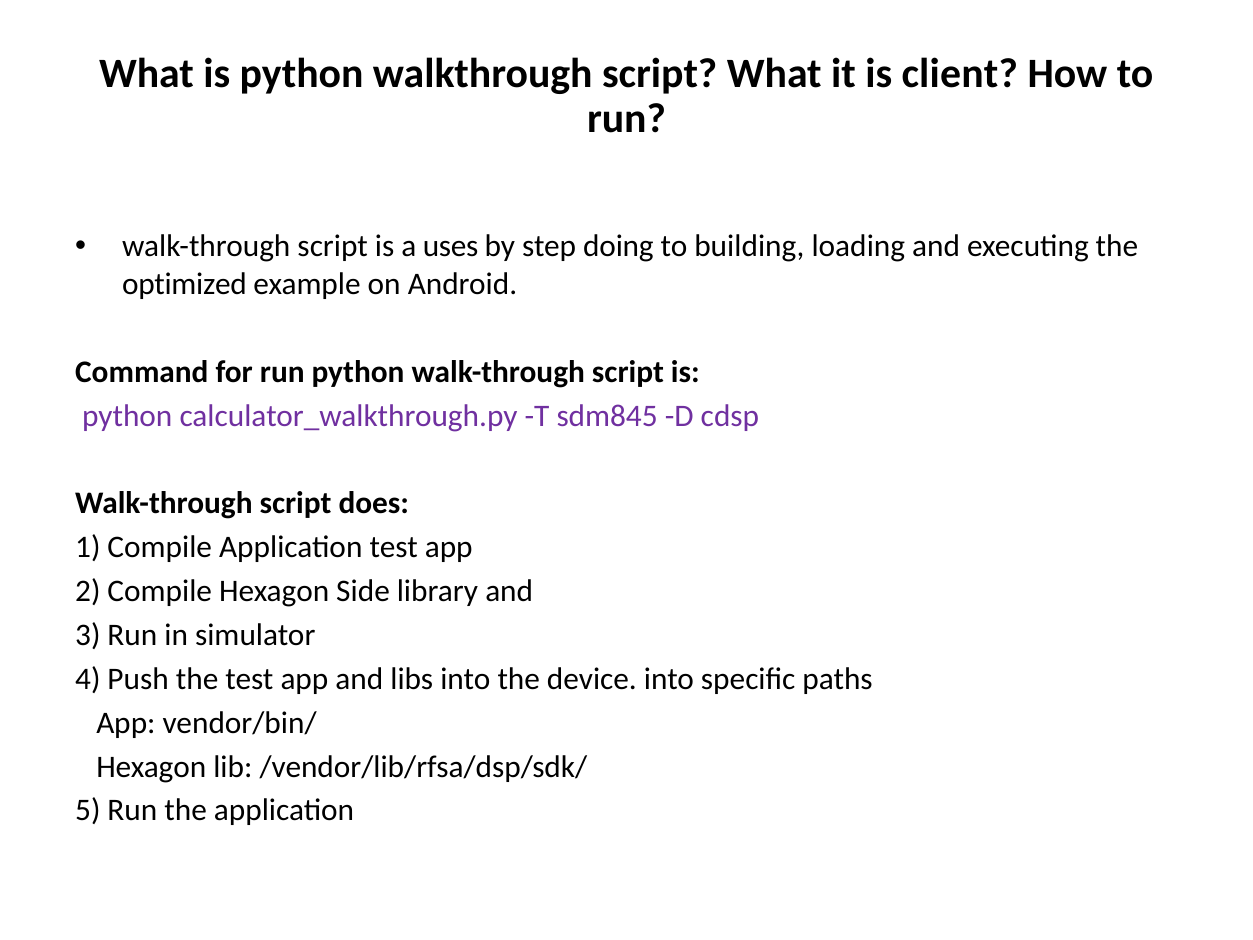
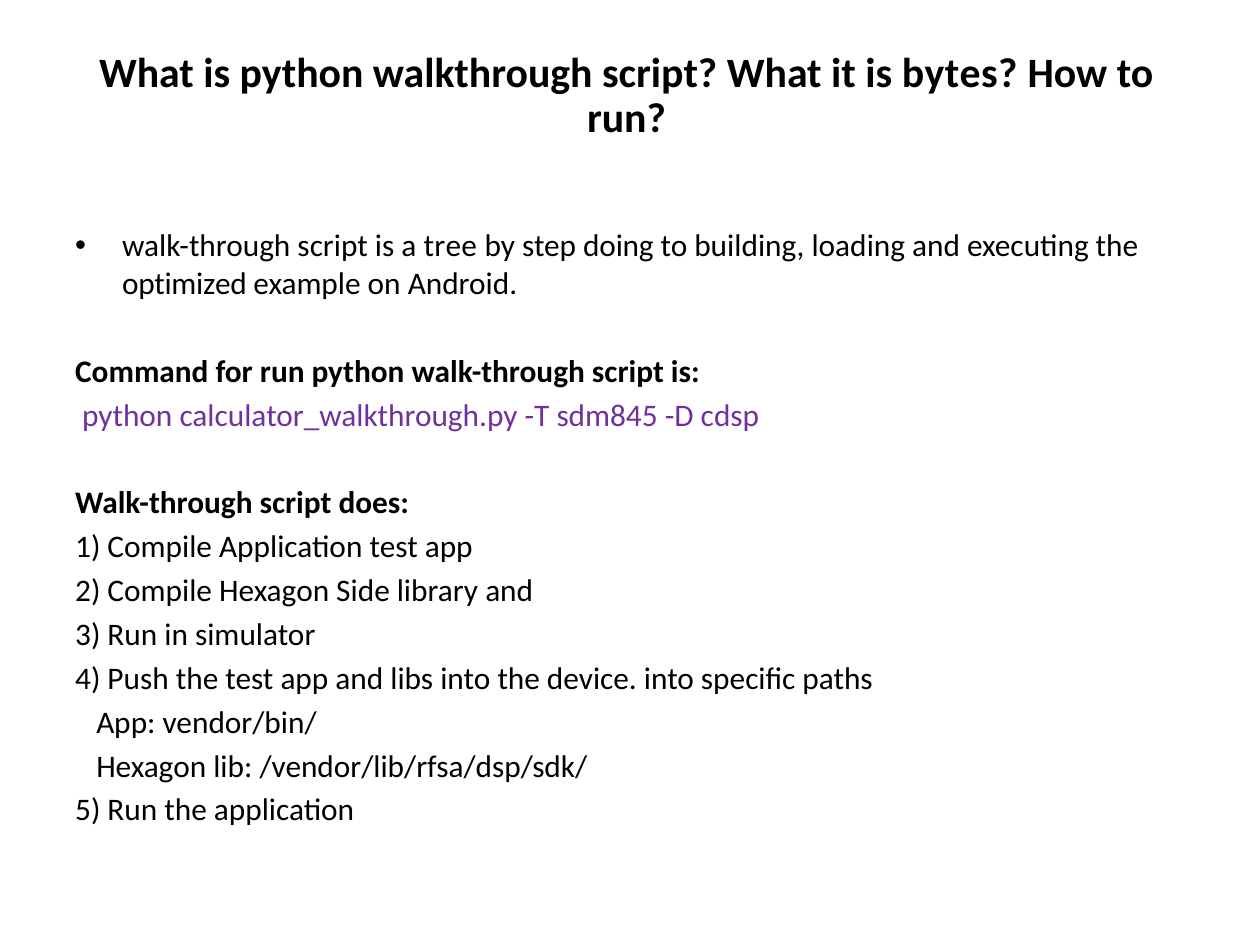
client: client -> bytes (960, 74)
uses: uses -> tree (450, 247)
